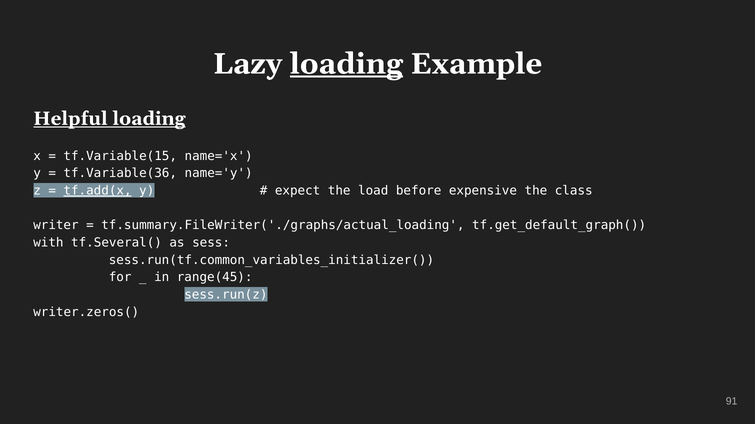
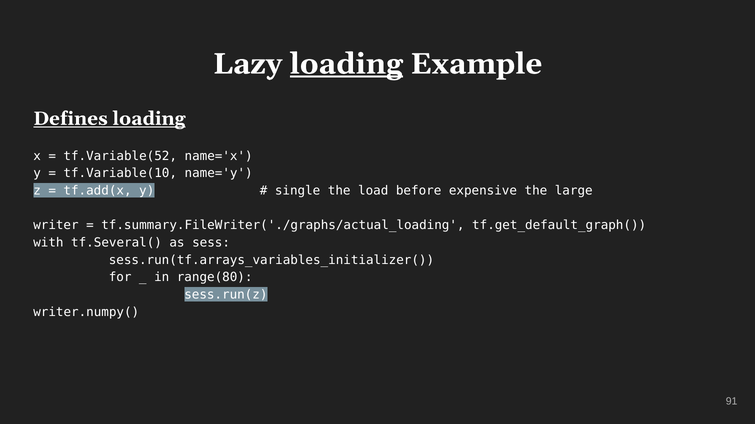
Helpful: Helpful -> Defines (71, 119)
tf.Variable(15: tf.Variable(15 -> tf.Variable(52 (120, 156)
tf.Variable(36: tf.Variable(36 -> tf.Variable(10 (120, 174)
tf.add(x underline: present -> none (98, 191)
expect: expect -> single (298, 191)
class: class -> large (574, 191)
sess.run(tf.common_variables_initializer(: sess.run(tf.common_variables_initializer( -> sess.run(tf.arrays_variables_initializer( (271, 260)
range(45: range(45 -> range(80 (215, 278)
writer.zeros(: writer.zeros( -> writer.numpy( (86, 312)
